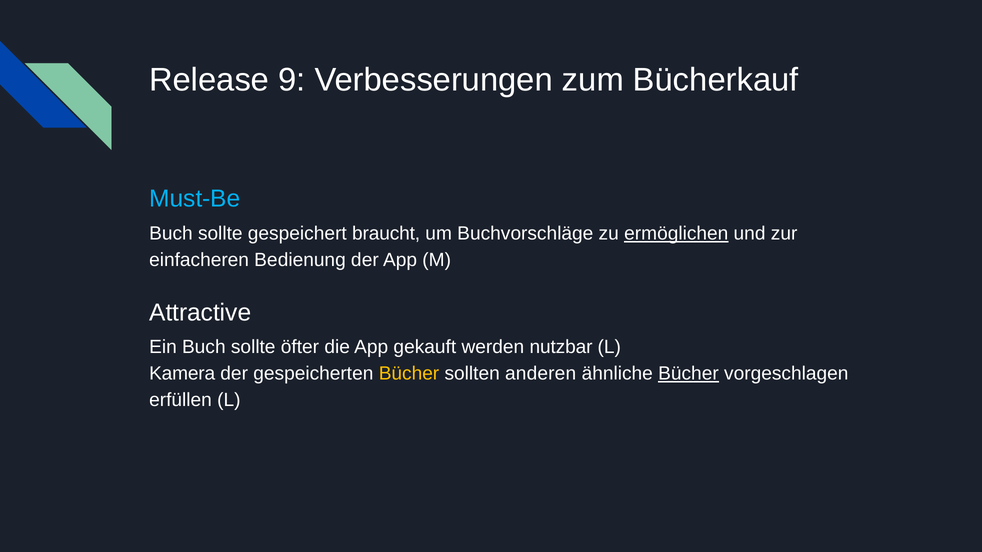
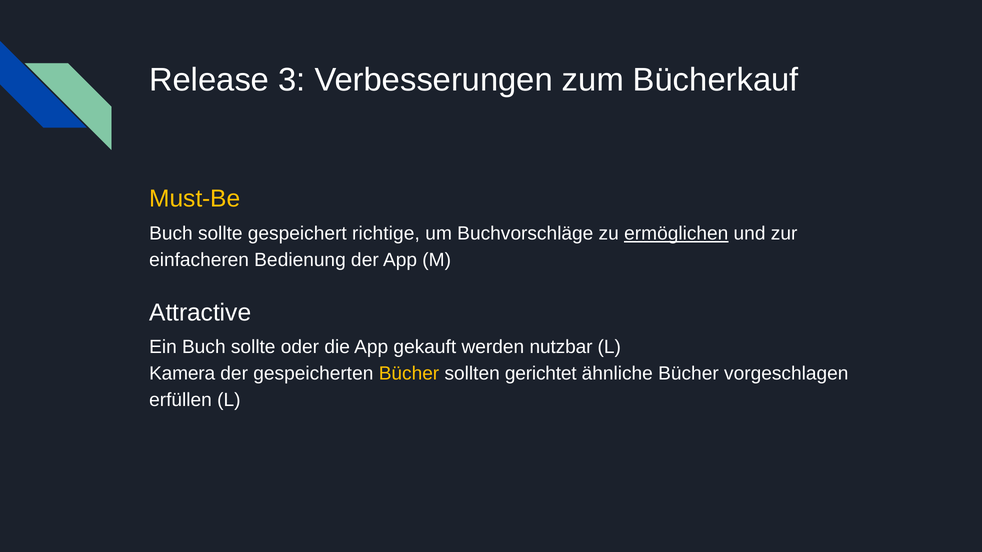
9: 9 -> 3 (292, 80)
Must-Be colour: light blue -> yellow (195, 199)
braucht: braucht -> richtige (386, 234)
öfter: öfter -> oder (300, 347)
anderen: anderen -> gerichtet (541, 374)
Bücher underline: present -> none (688, 374)
